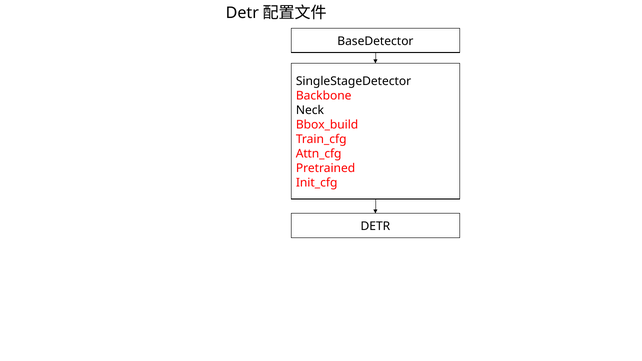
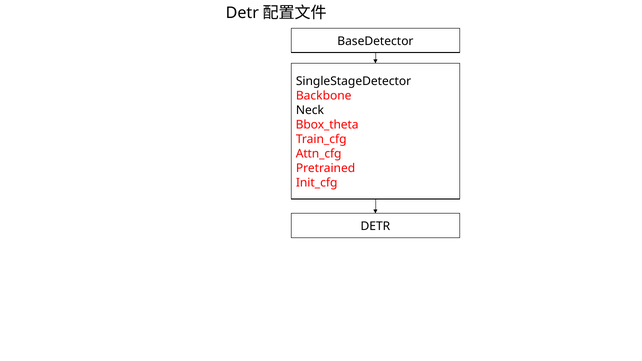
Bbox_build: Bbox_build -> Bbox_theta (327, 125)
